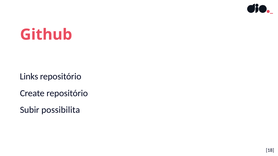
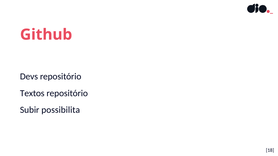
Links: Links -> Devs (29, 77)
Create: Create -> Textos (32, 93)
